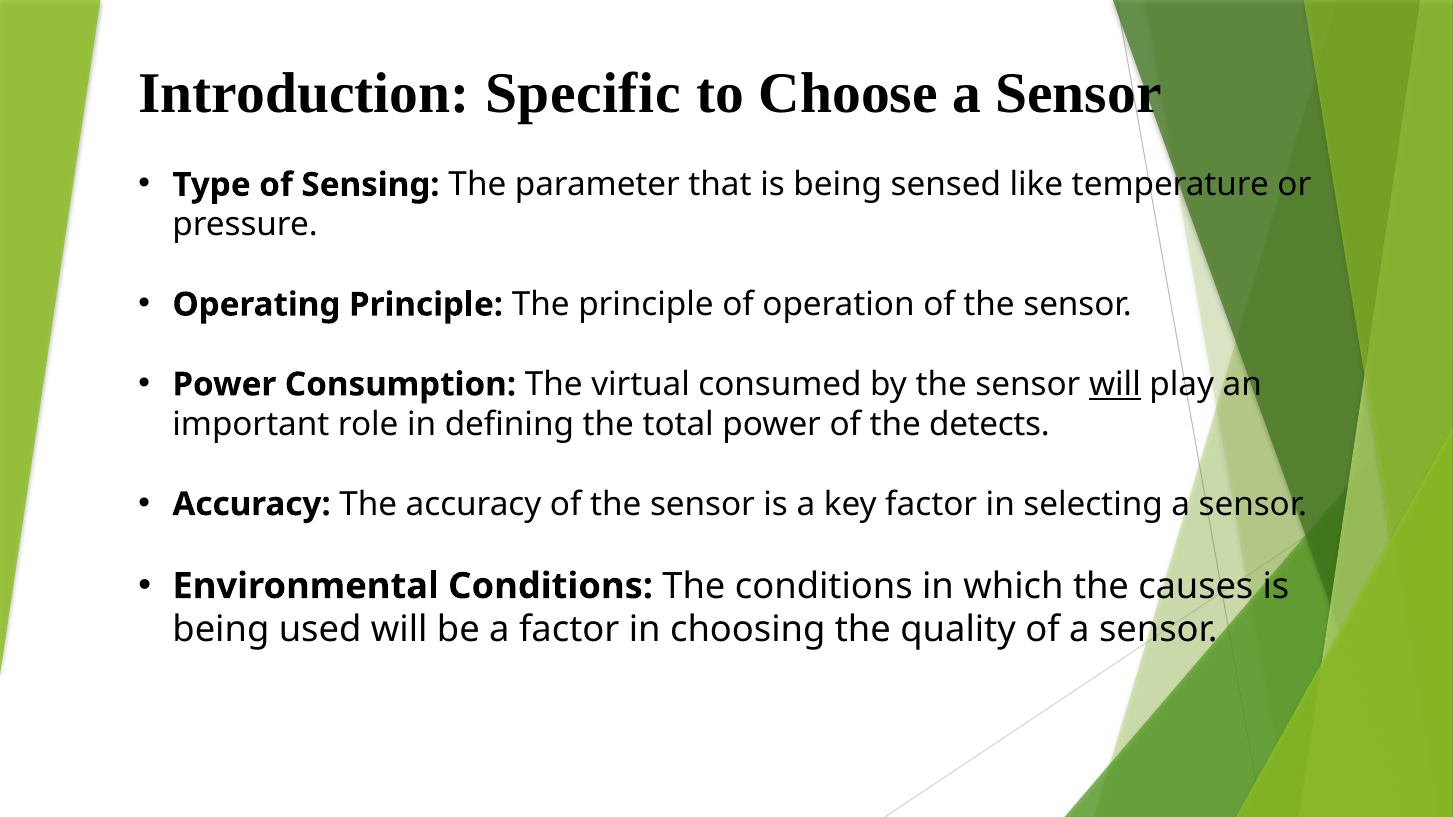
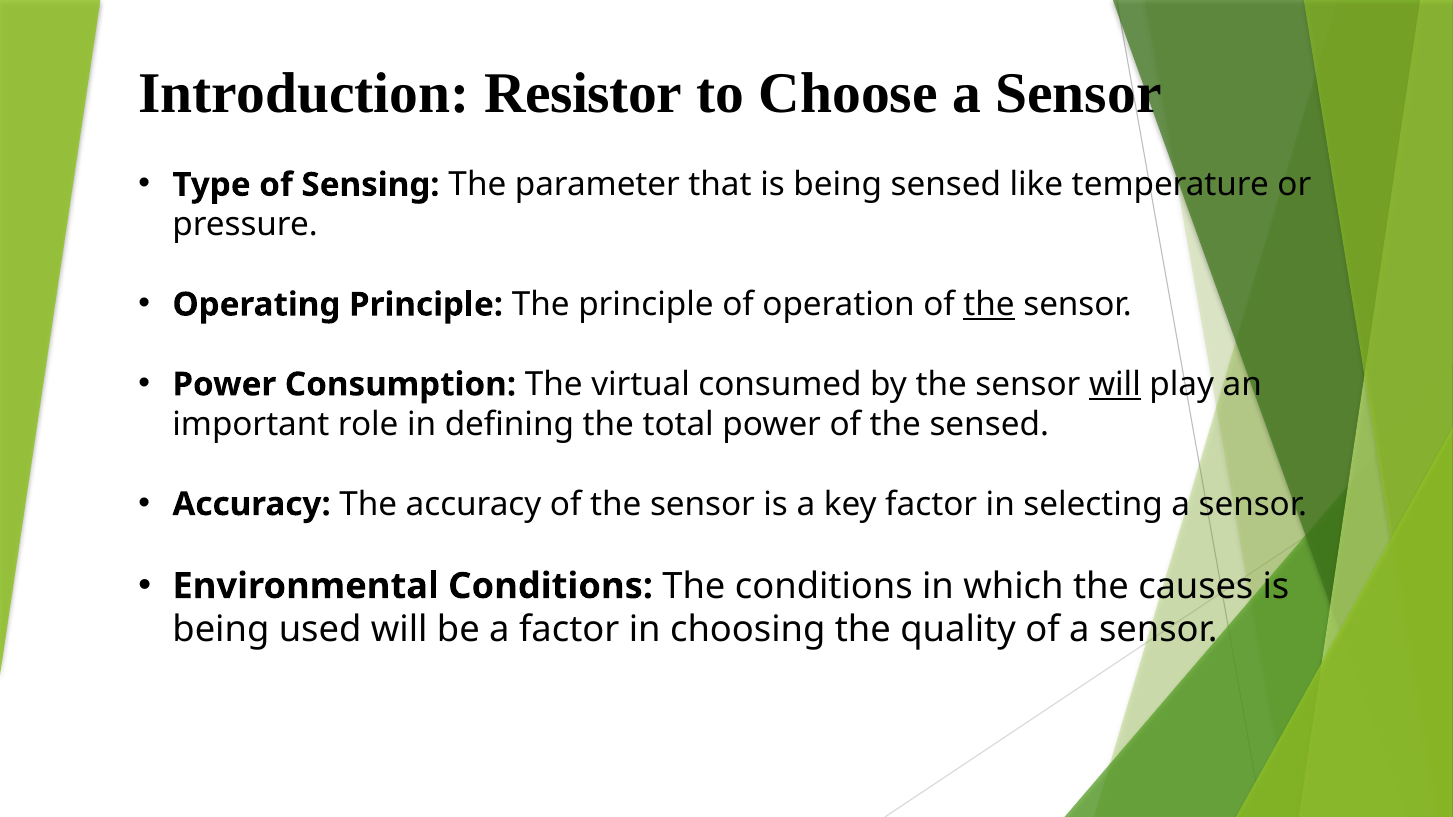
Specific: Specific -> Resistor (583, 94)
the underline: none -> present (989, 305)
the detects: detects -> sensed (989, 425)
